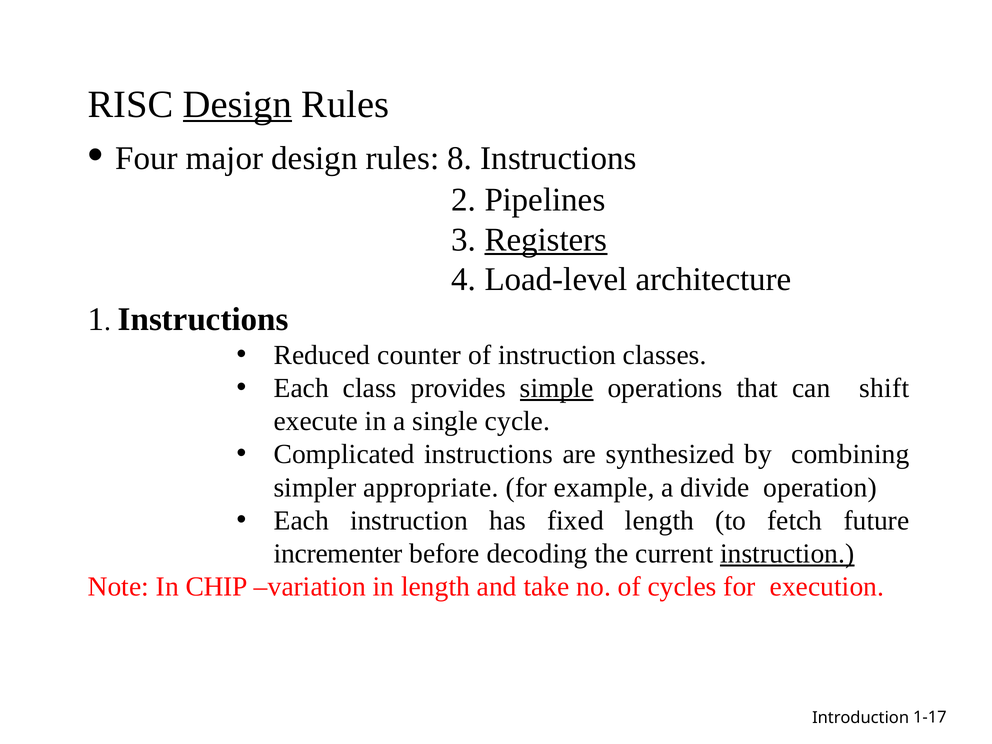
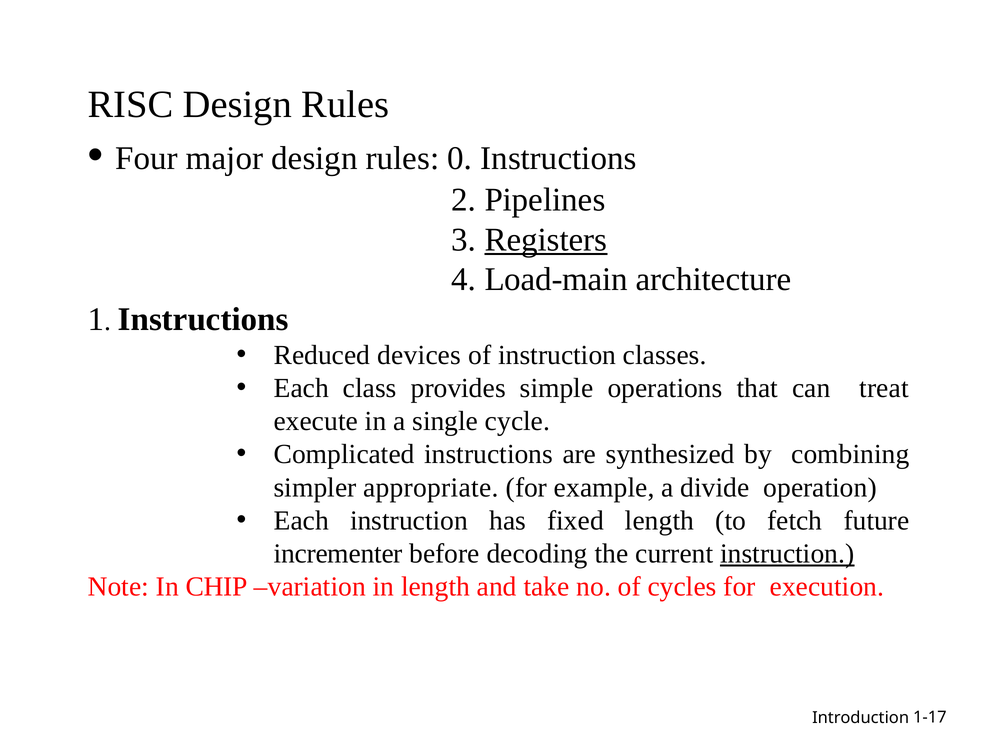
Design underline: present -> none (237, 104)
8: 8 -> 0 (460, 158)
Load-level: Load-level -> Load-main (556, 279)
counter: counter -> devices (419, 355)
simple underline: present -> none (557, 388)
shift: shift -> treat (884, 388)
